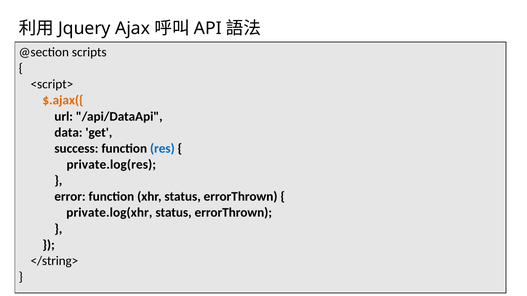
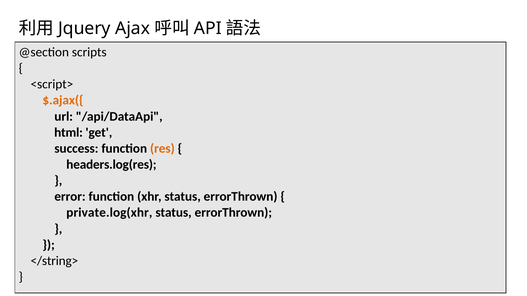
data: data -> html (69, 133)
res colour: blue -> orange (162, 149)
private.log(res: private.log(res -> headers.log(res (111, 165)
